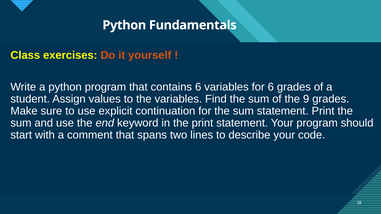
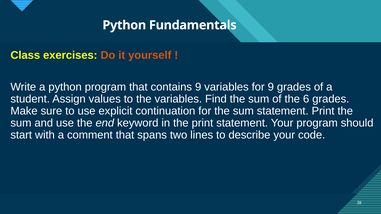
contains 6: 6 -> 9 (198, 87)
for 6: 6 -> 9 (271, 87)
9: 9 -> 6 (306, 99)
